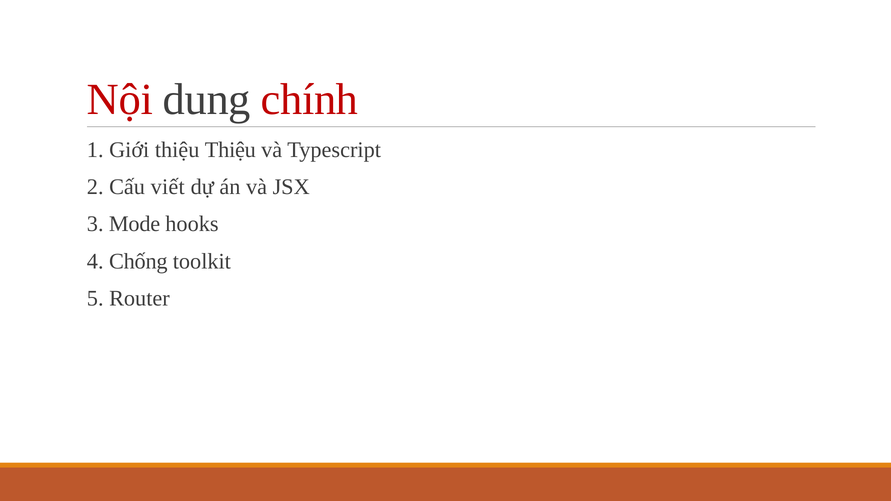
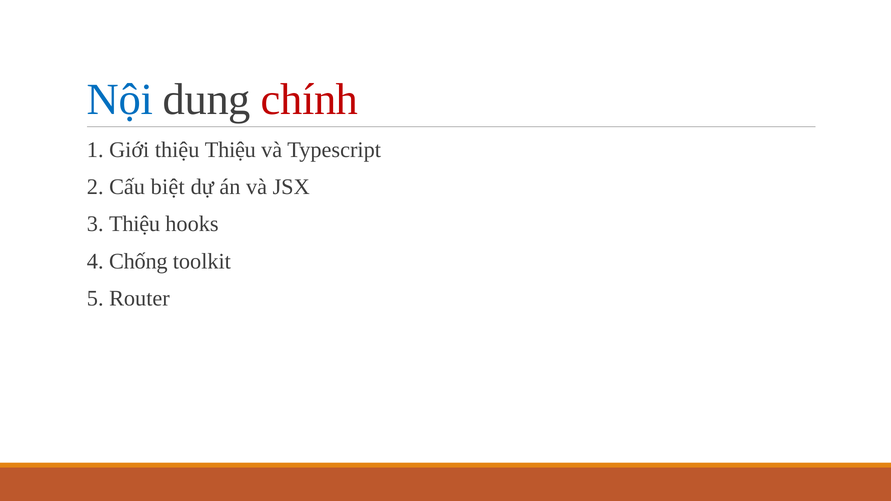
Nội colour: red -> blue (120, 100)
viết: viết -> biệt (168, 187)
3 Mode: Mode -> Thiệu (135, 224)
